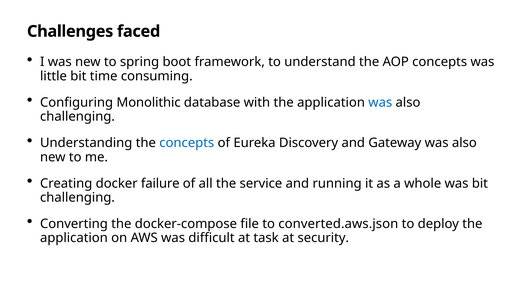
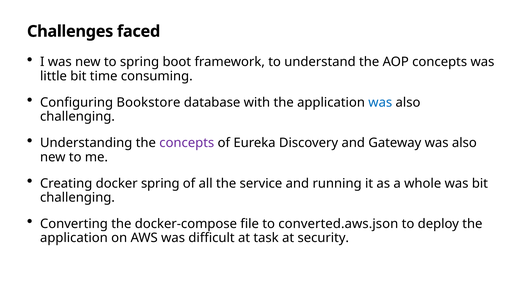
Monolithic: Monolithic -> Bookstore (148, 102)
concepts colour: blue -> purple (187, 143)
docker failure: failure -> spring (160, 184)
